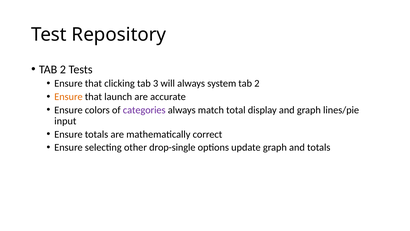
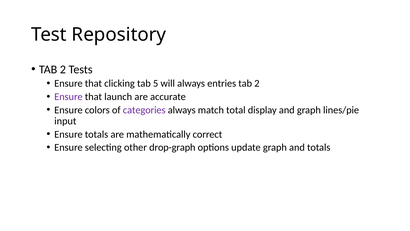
3: 3 -> 5 (156, 83)
system: system -> entries (222, 83)
Ensure colour: orange -> purple (68, 97)
drop-single: drop-single -> drop-graph (172, 147)
